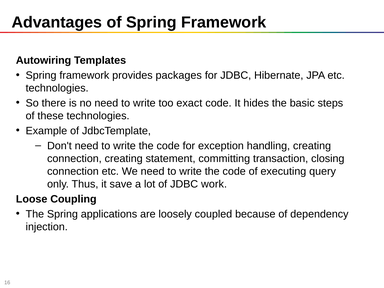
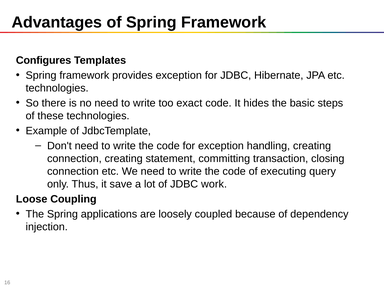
Autowiring: Autowiring -> Configures (44, 60)
provides packages: packages -> exception (179, 75)
